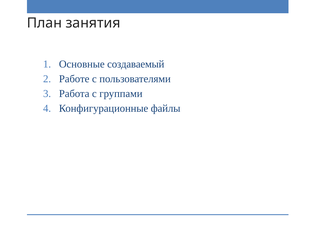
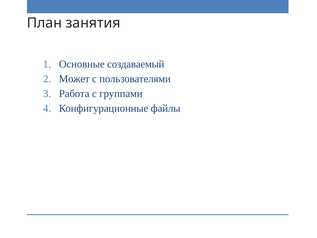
Работе: Работе -> Может (74, 79)
